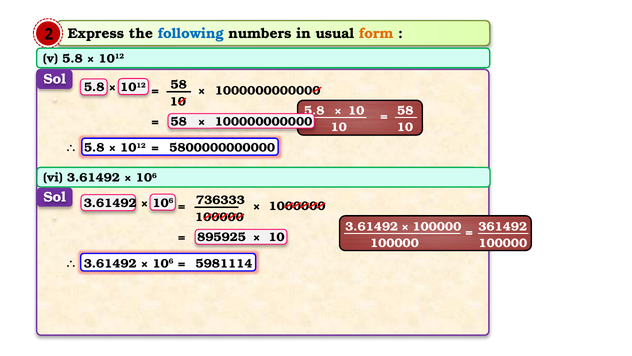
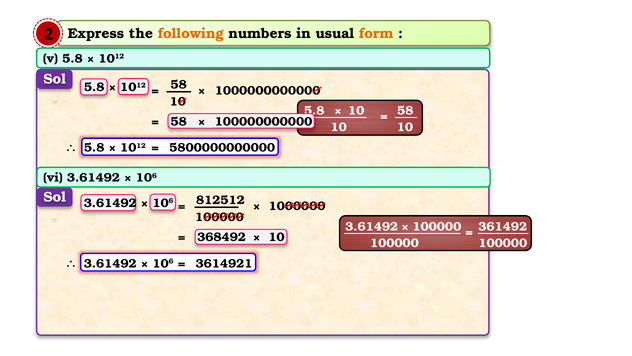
following colour: blue -> orange (191, 33)
736333: 736333 -> 812512 (220, 200)
895925: 895925 -> 368492 (222, 237)
5981114: 5981114 -> 3614921 (224, 263)
